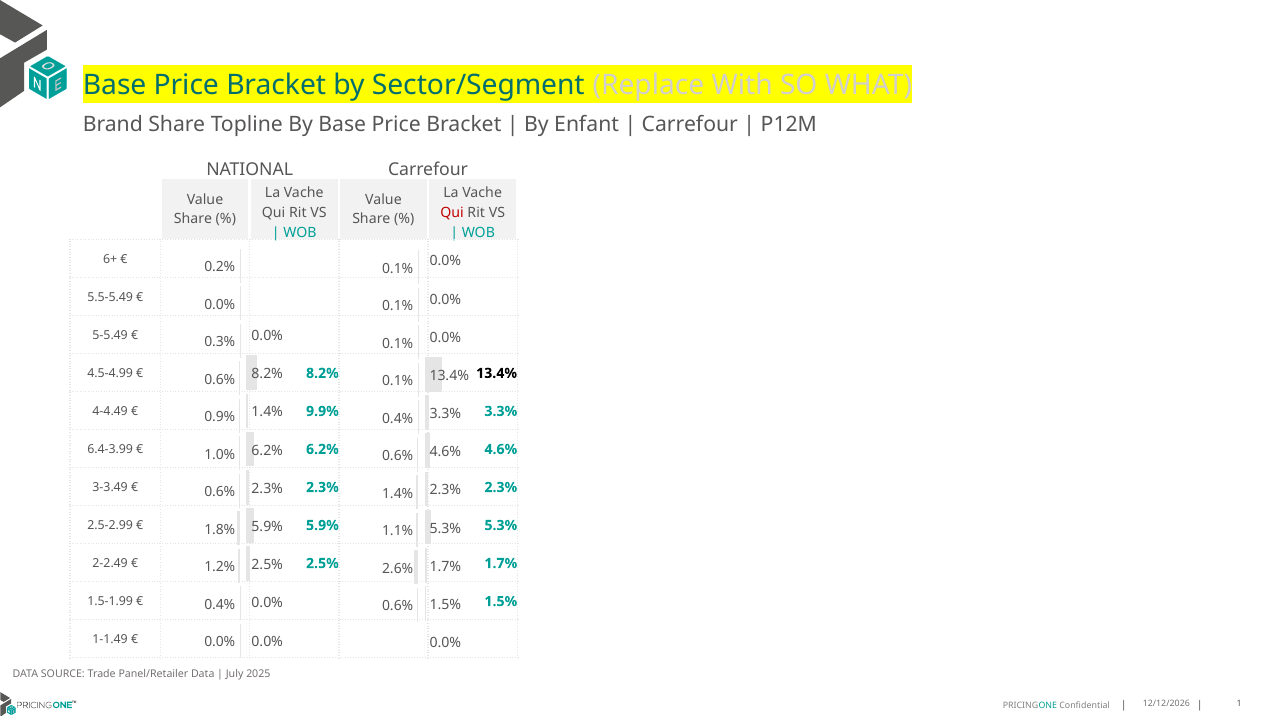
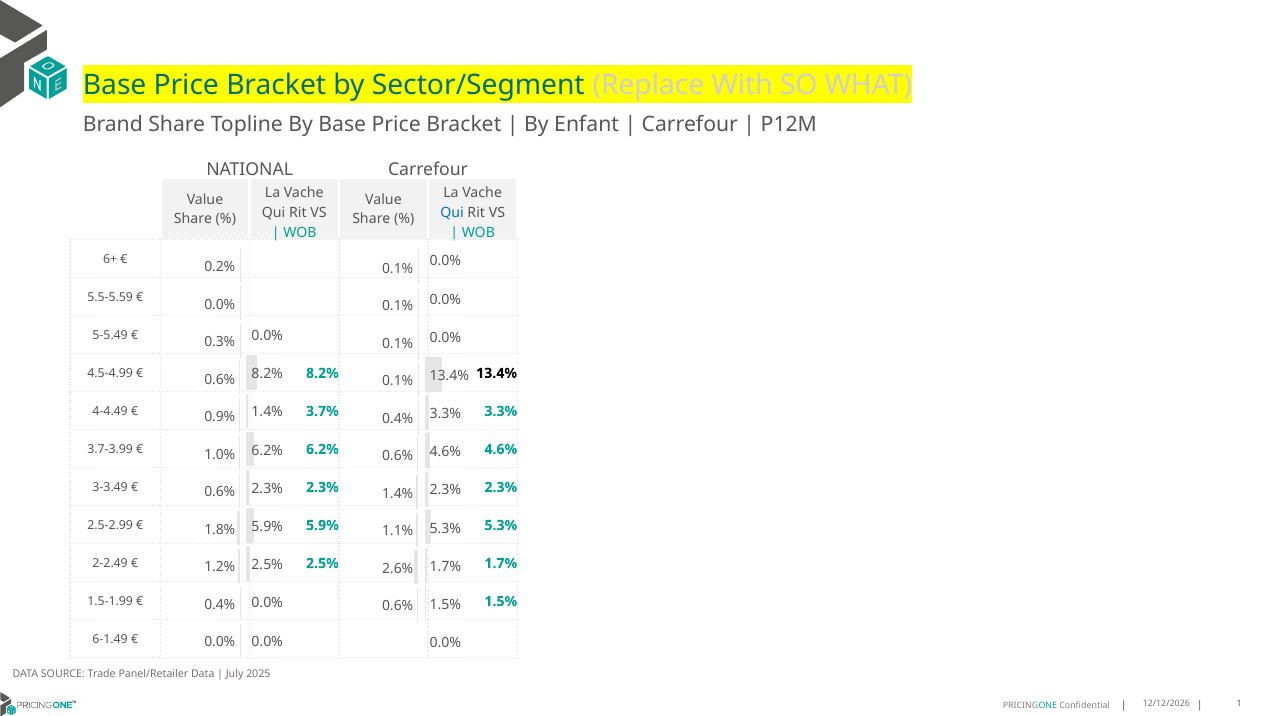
Qui colour: red -> blue (452, 213)
5.5-5.49: 5.5-5.49 -> 5.5-5.59 (110, 298)
9.9%: 9.9% -> 3.7% (322, 411)
6.4-3.99: 6.4-3.99 -> 3.7-3.99 (110, 450)
1-1.49: 1-1.49 -> 6-1.49 (110, 640)
